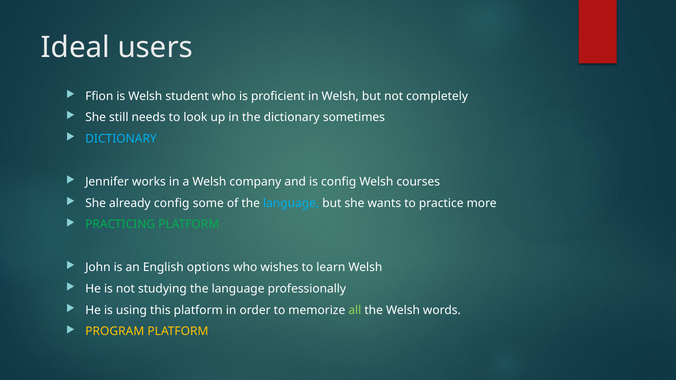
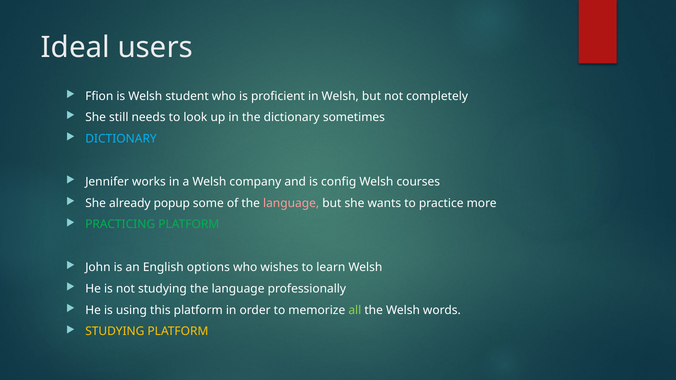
already config: config -> popup (172, 203)
language colour: light blue -> pink (291, 203)
PROGRAM: PROGRAM -> STUDYING (115, 332)
